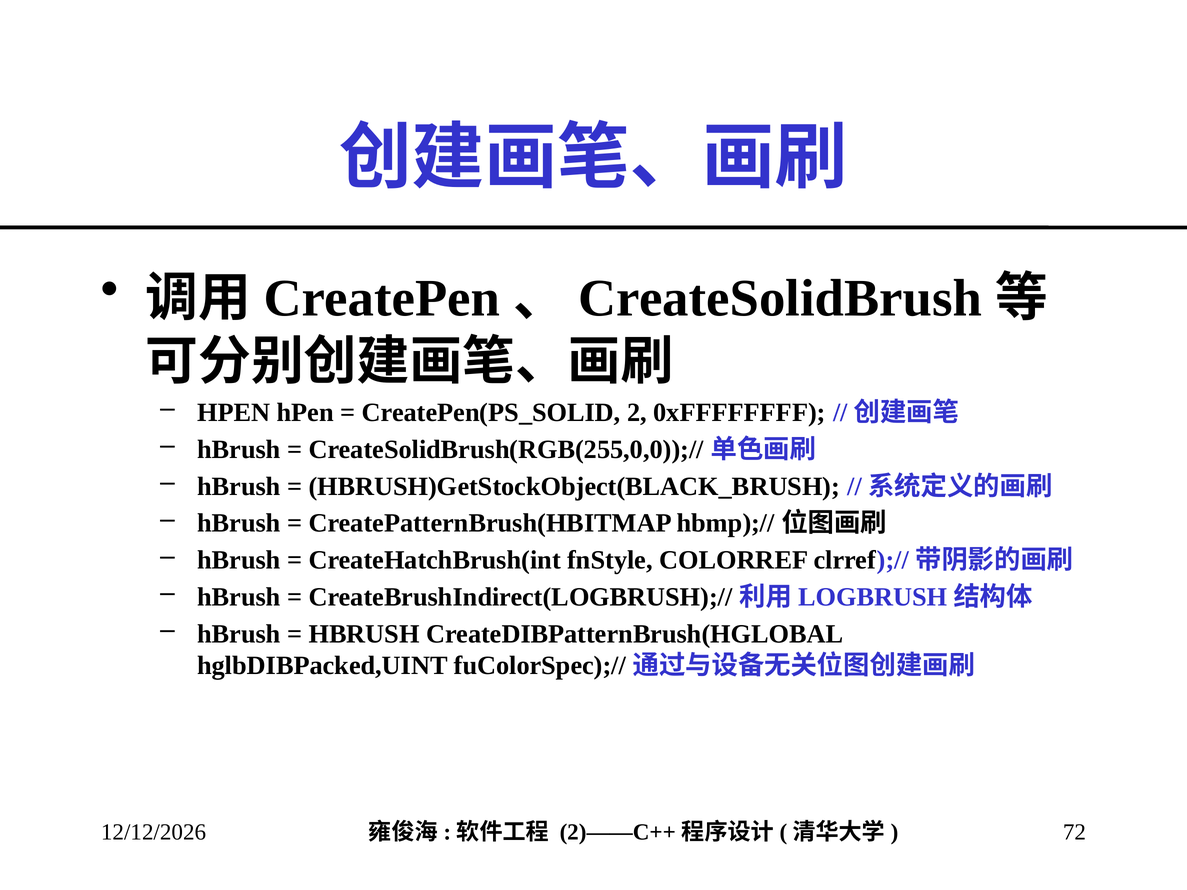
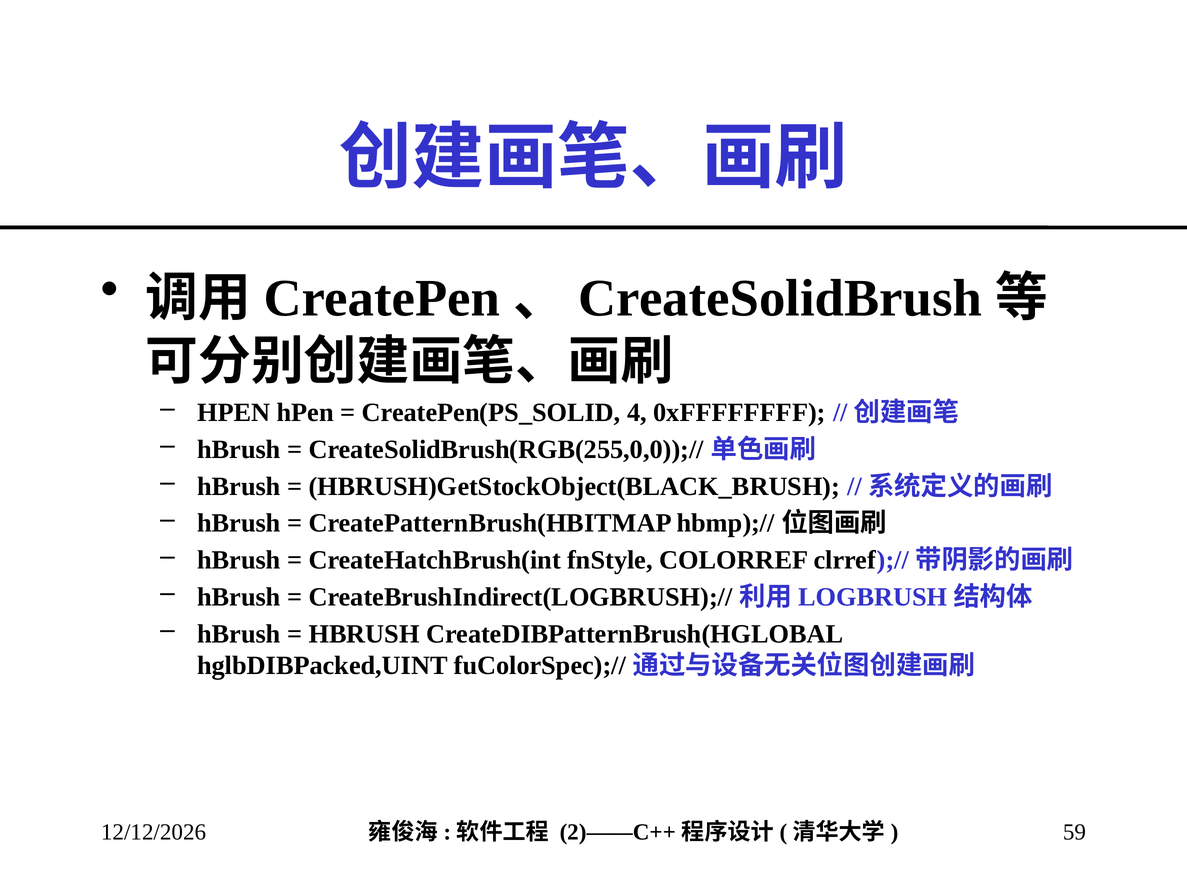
2: 2 -> 4 (637, 413)
72: 72 -> 59 (1075, 833)
